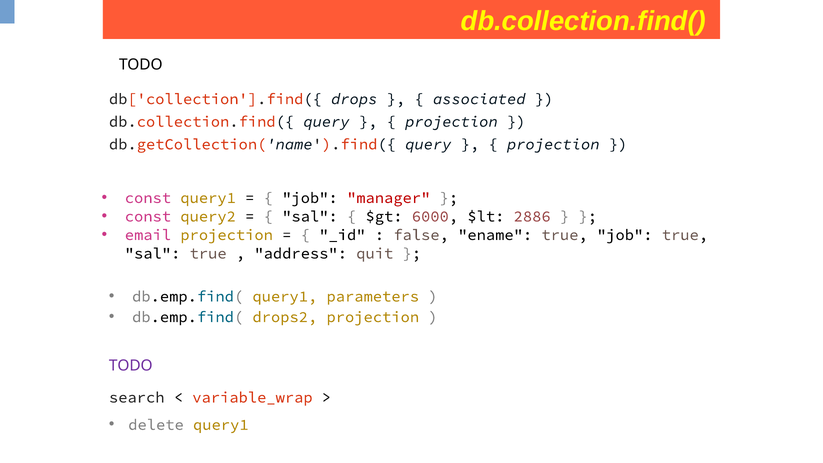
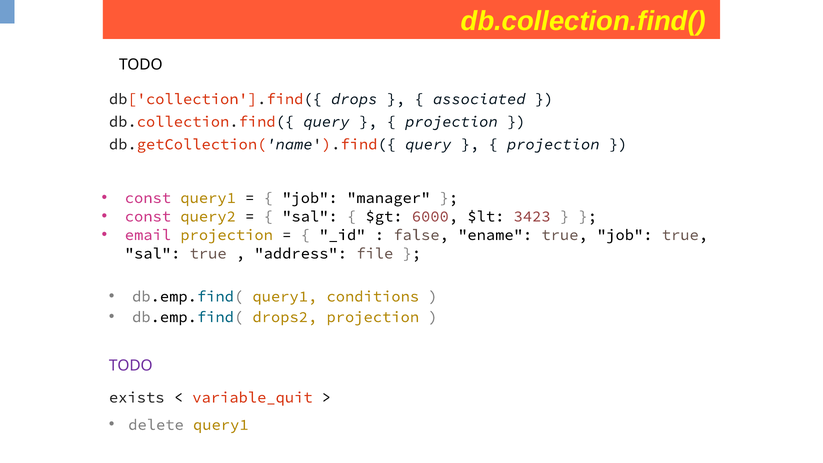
manager colour: red -> black (389, 198)
2886: 2886 -> 3423 (532, 216)
quit: quit -> file (375, 253)
parameters: parameters -> conditions (373, 296)
search: search -> exists (137, 397)
variable_wrap: variable_wrap -> variable_quit (252, 397)
